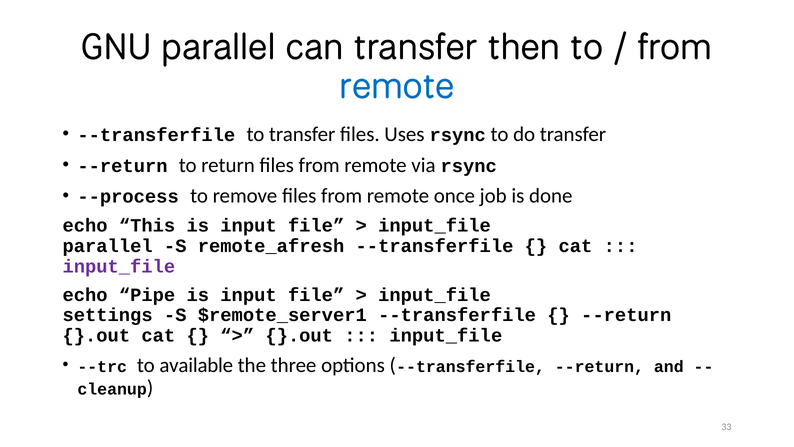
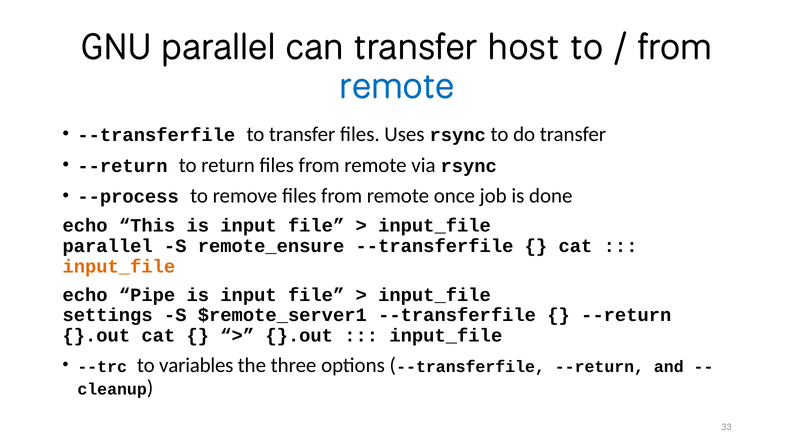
then: then -> host (524, 47)
remote_afresh: remote_afresh -> remote_ensure (271, 246)
input_file colour: purple -> orange (119, 266)
available: available -> variables (196, 365)
